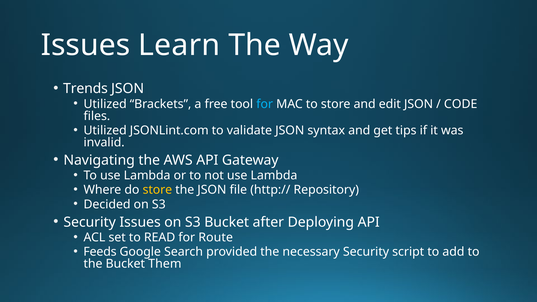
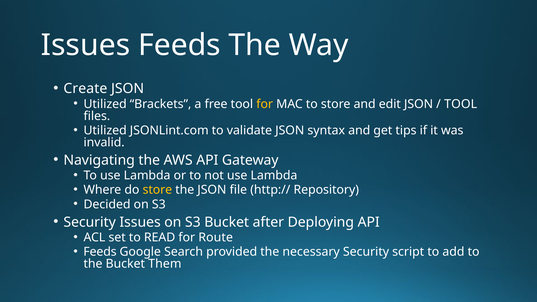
Issues Learn: Learn -> Feeds (179, 45)
Trends: Trends -> Create (85, 89)
for colour: light blue -> yellow (265, 104)
CODE: CODE -> TOOL (461, 104)
